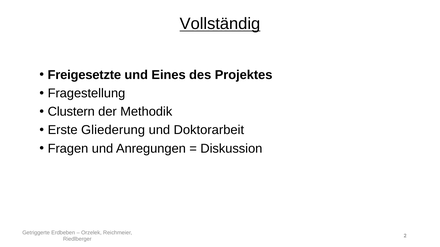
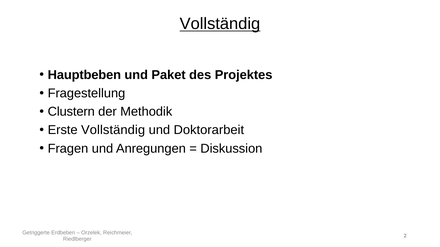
Freigesetzte: Freigesetzte -> Hauptbeben (84, 75)
Eines: Eines -> Paket (169, 75)
Erste Gliederung: Gliederung -> Vollständig (113, 130)
